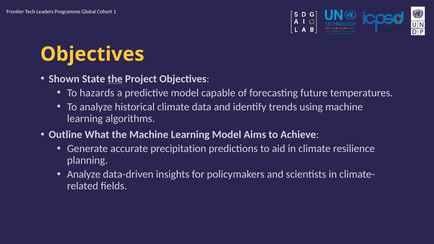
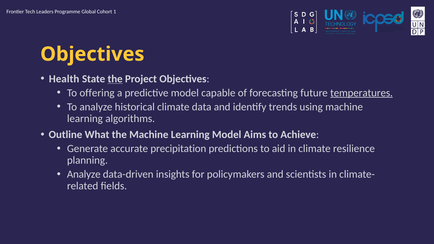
Shown: Shown -> Health (64, 79)
hazards: hazards -> offering (97, 93)
temperatures underline: none -> present (362, 93)
